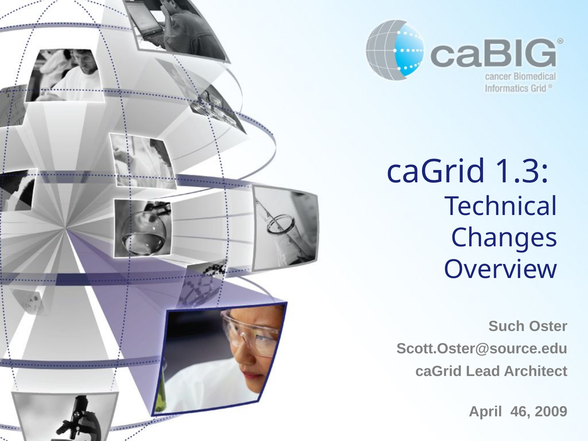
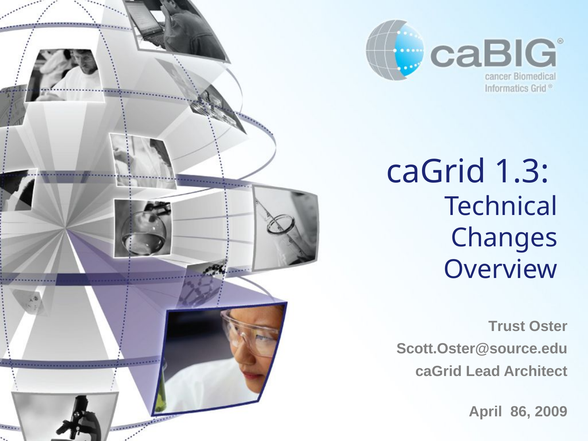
Such: Such -> Trust (507, 326)
46: 46 -> 86 (521, 411)
